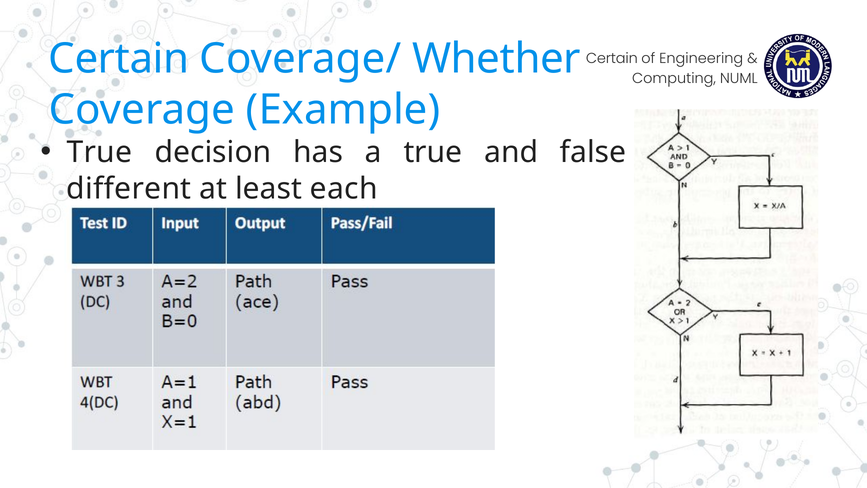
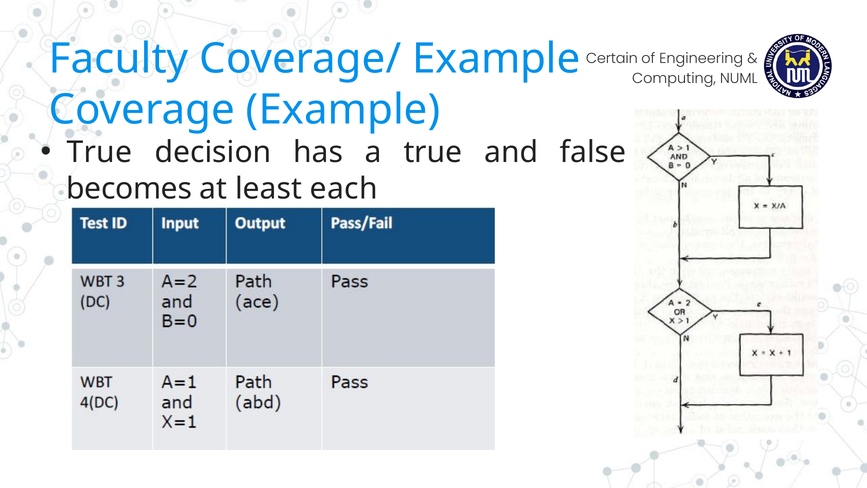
Certain: Certain -> Faculty (119, 59)
Coverage/ Whether: Whether -> Example (496, 59)
different: different -> becomes (129, 189)
